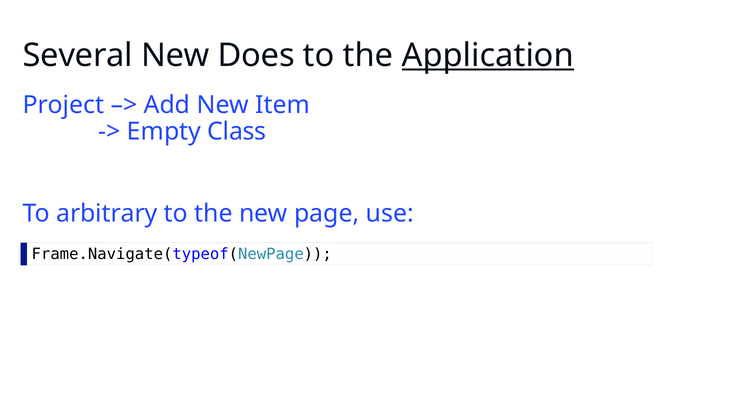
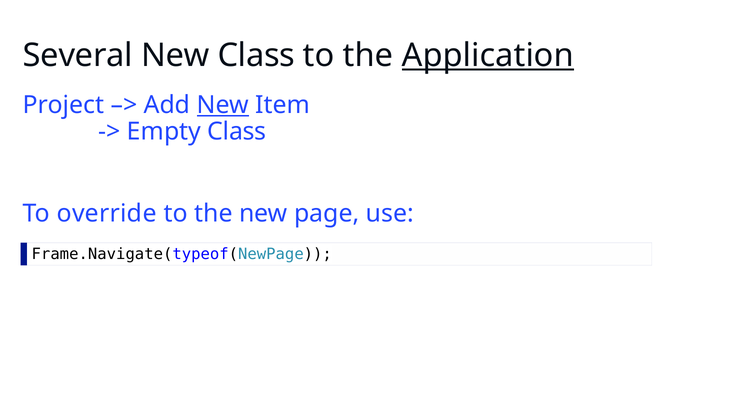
New Does: Does -> Class (256, 55)
New underline: none -> present (223, 105)
arbitrary: arbitrary -> override (107, 214)
